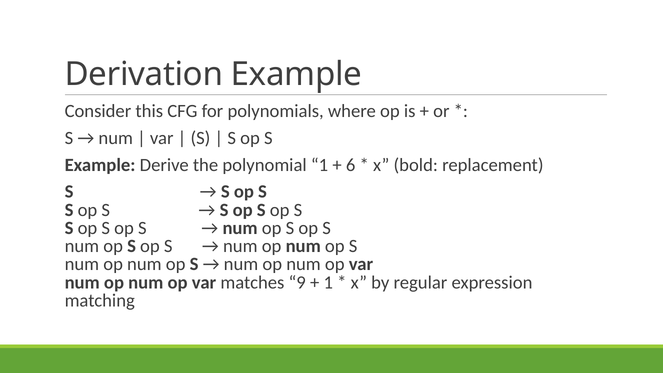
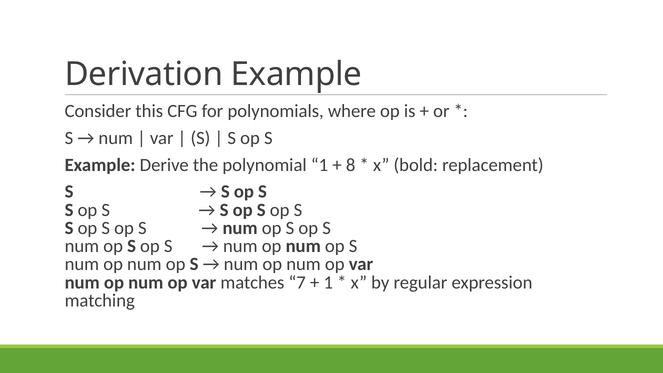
6: 6 -> 8 (351, 165)
9: 9 -> 7 (297, 282)
